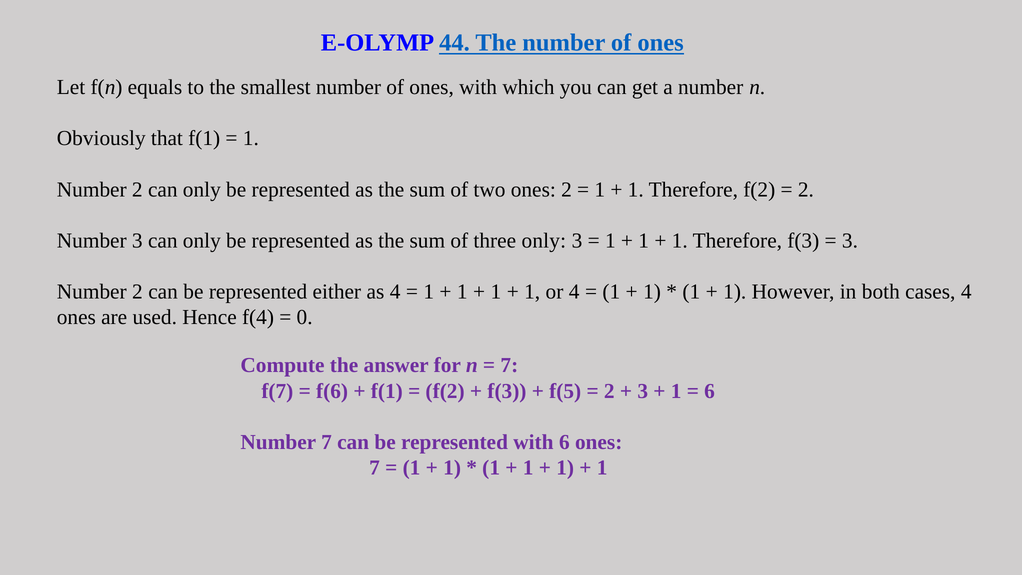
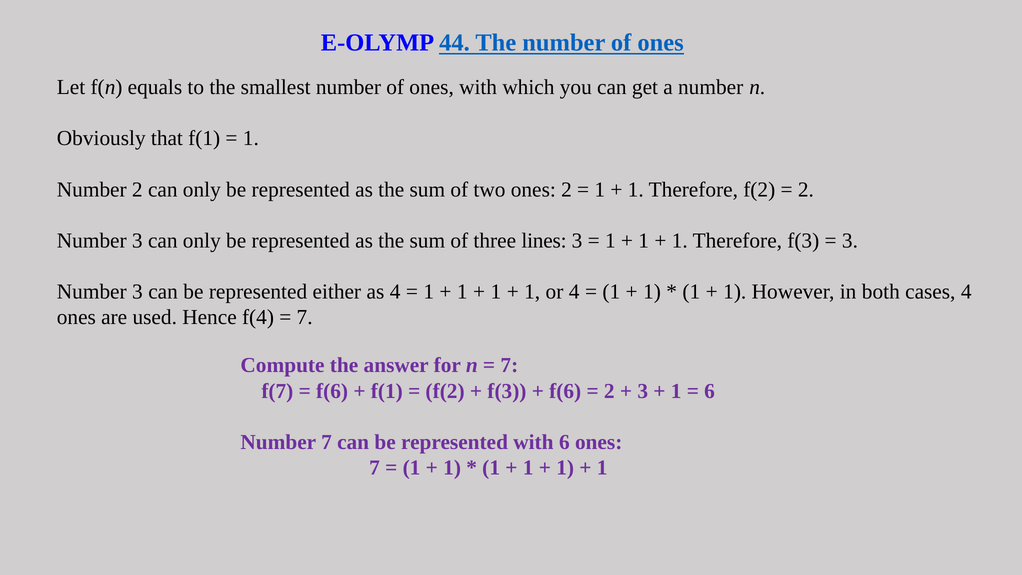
three only: only -> lines (544, 241)
2: 2 -> 3 (137, 292)
0: 0 -> 7 (305, 317)
f(5: f(5 -> f(6 (565, 391)
